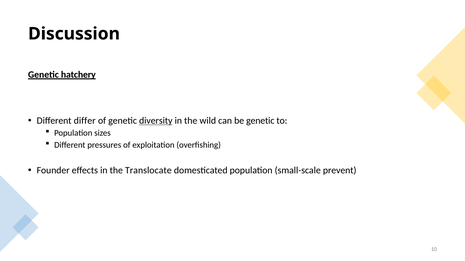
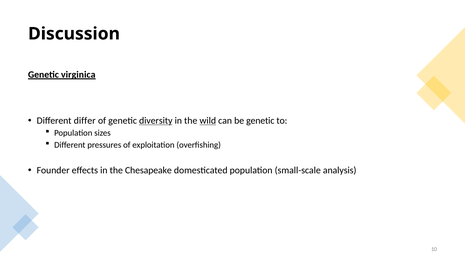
hatchery: hatchery -> virginica (78, 75)
wild underline: none -> present (208, 121)
Translocate: Translocate -> Chesapeake (148, 171)
prevent: prevent -> analysis (340, 171)
